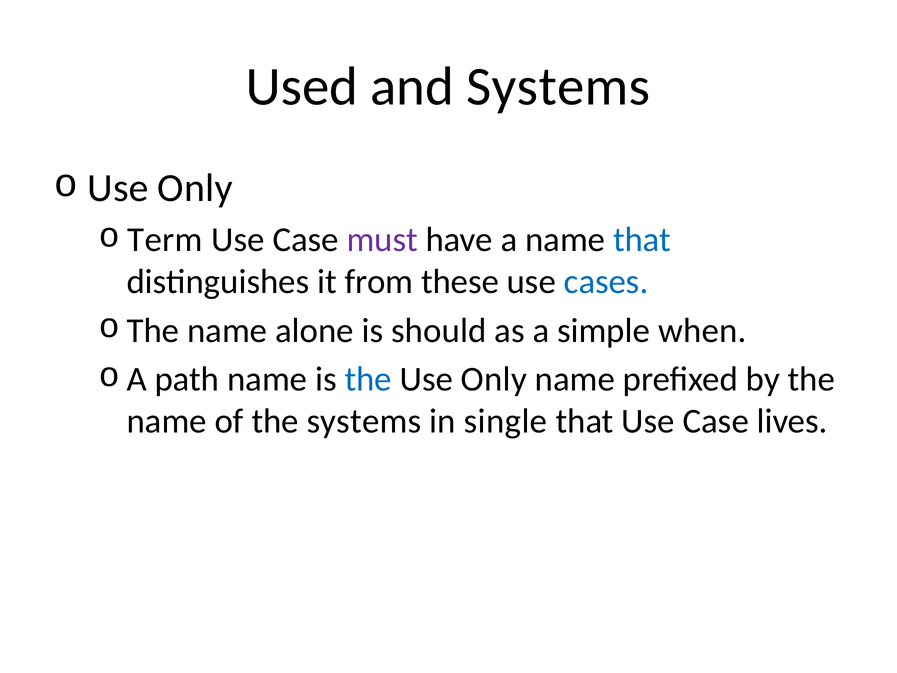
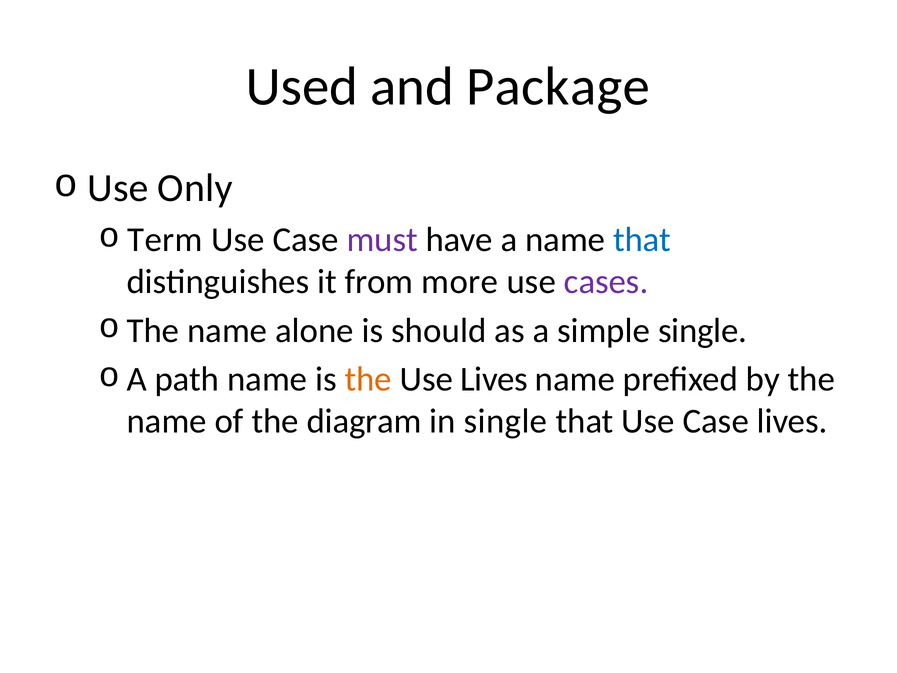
and Systems: Systems -> Package (558, 87)
these: these -> more (460, 282)
cases colour: blue -> purple (606, 282)
simple when: when -> single (703, 330)
the colour: blue -> orange (368, 379)
Only: Only -> Lives (494, 379)
the systems: systems -> diagram (364, 421)
